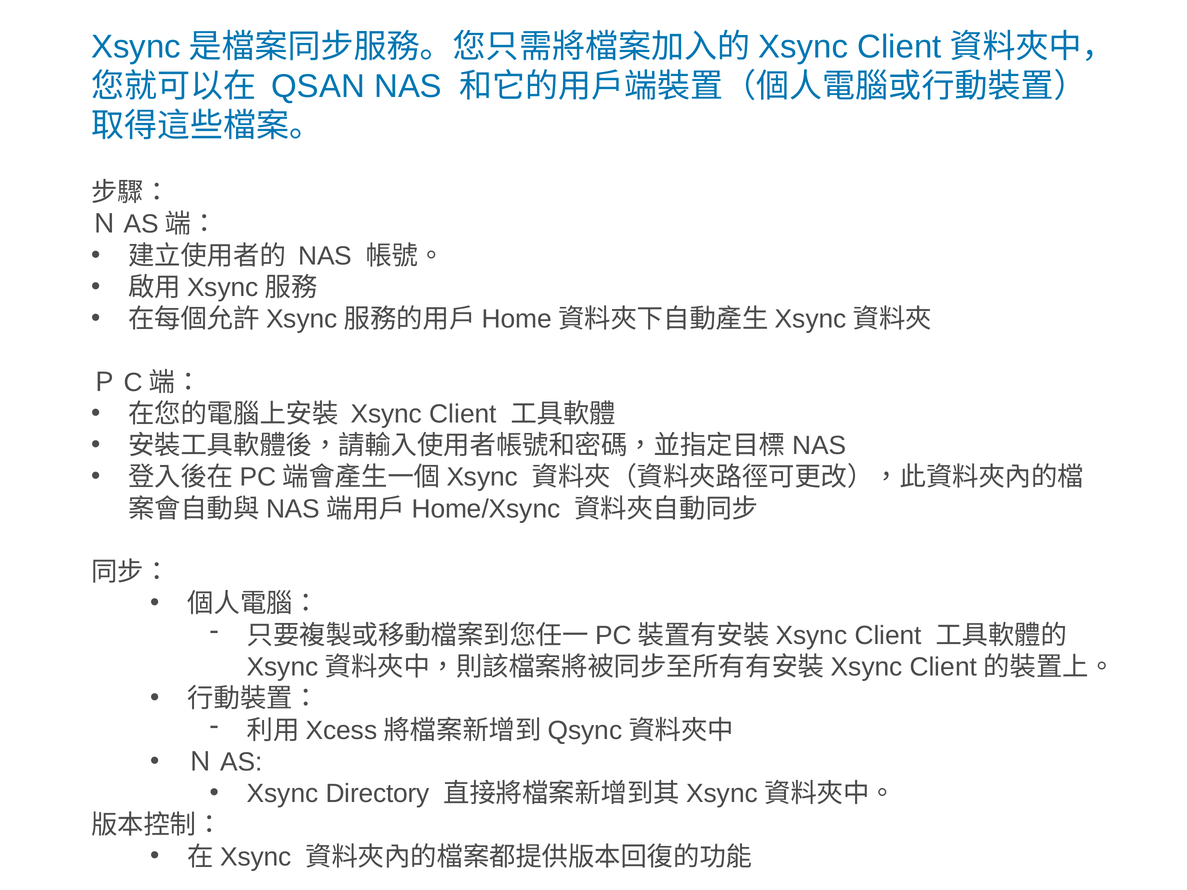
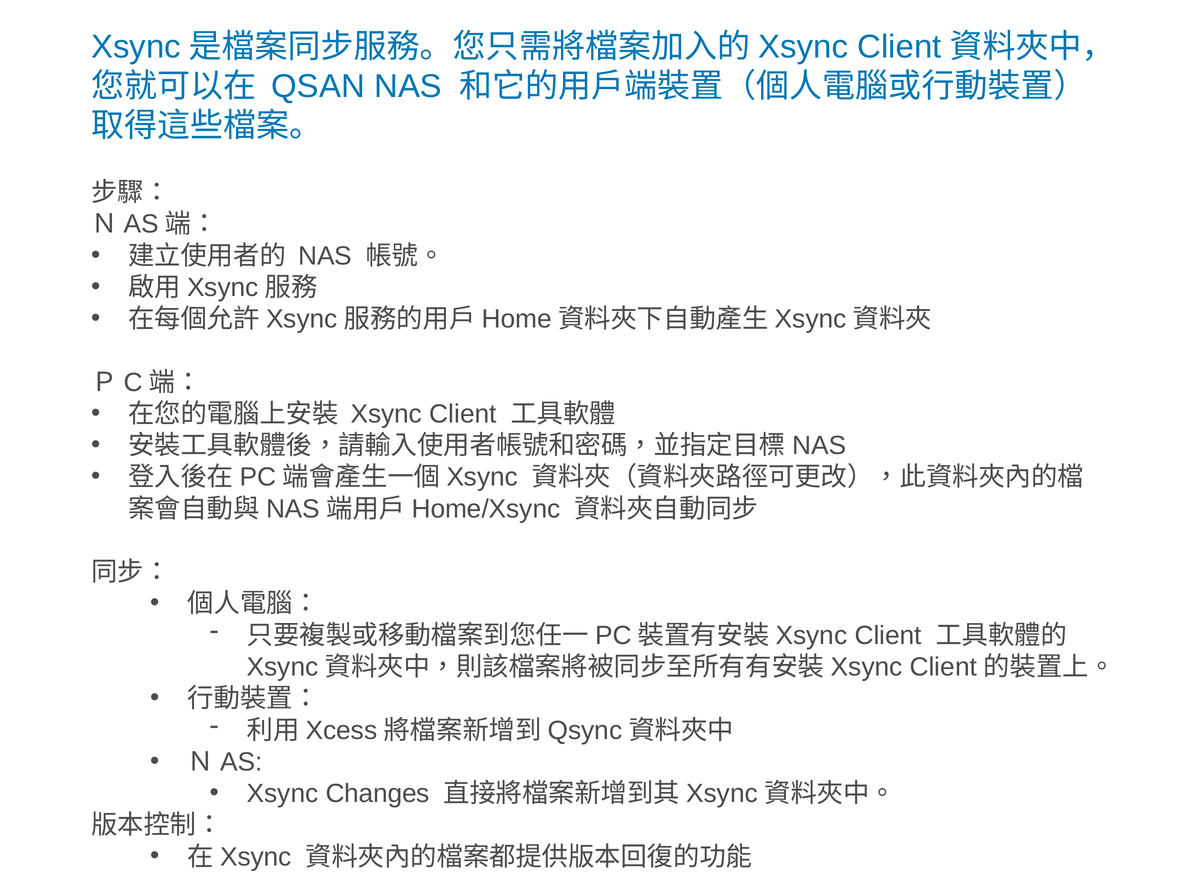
Directory: Directory -> Changes (378, 794)
